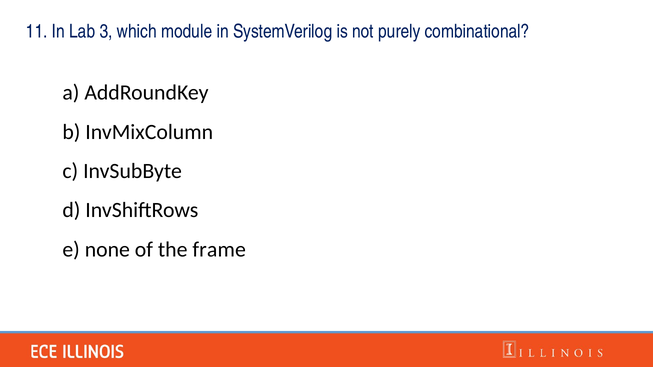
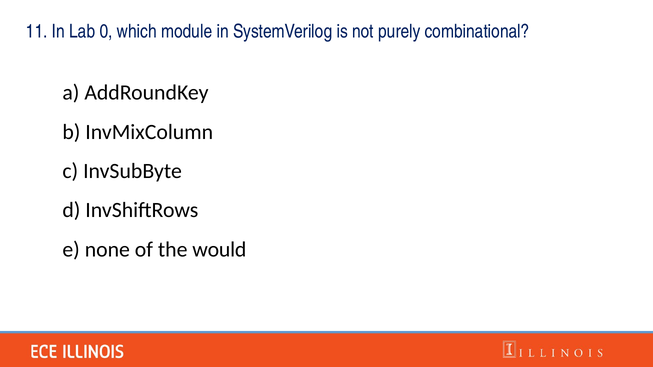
3: 3 -> 0 (106, 31)
frame: frame -> would (219, 250)
